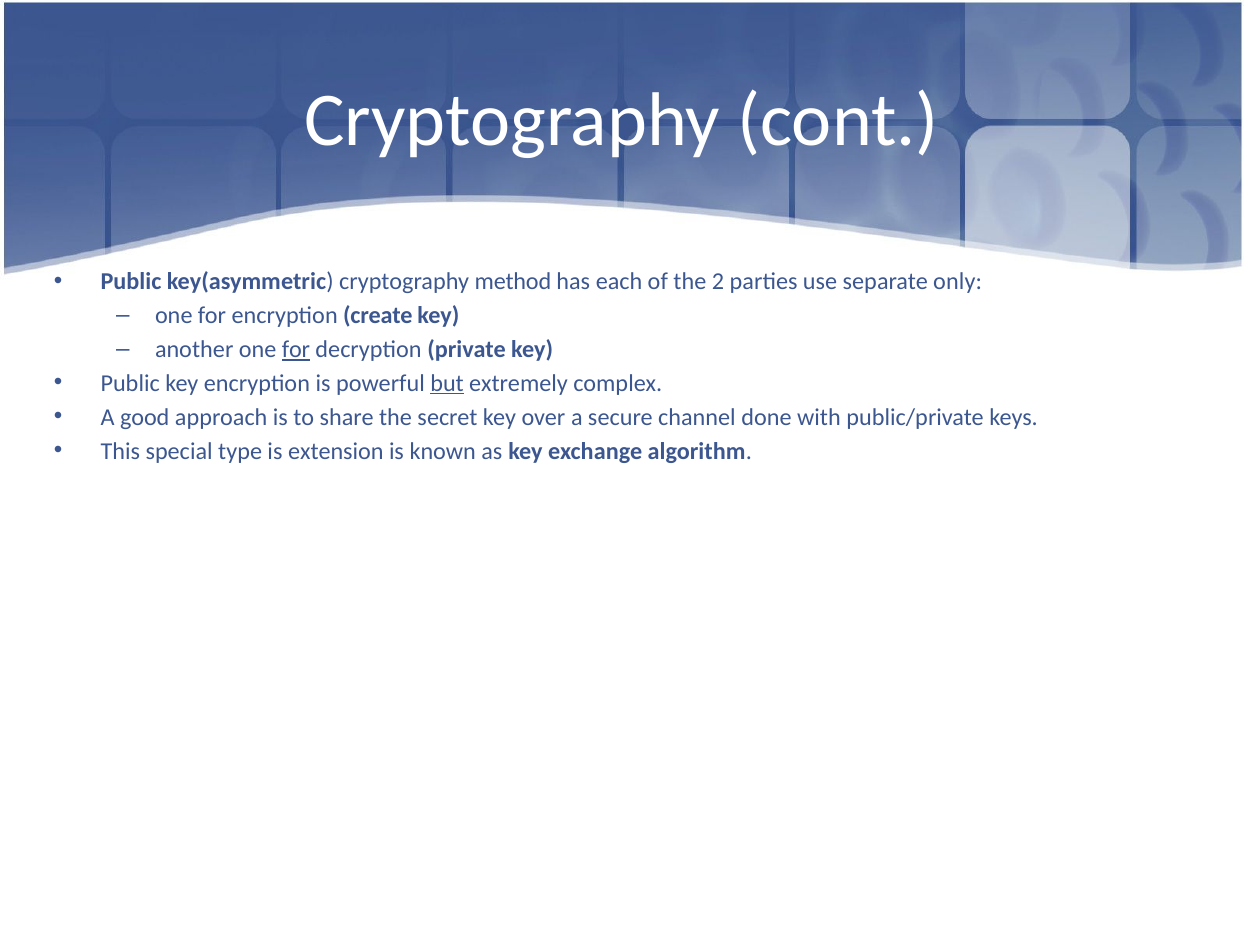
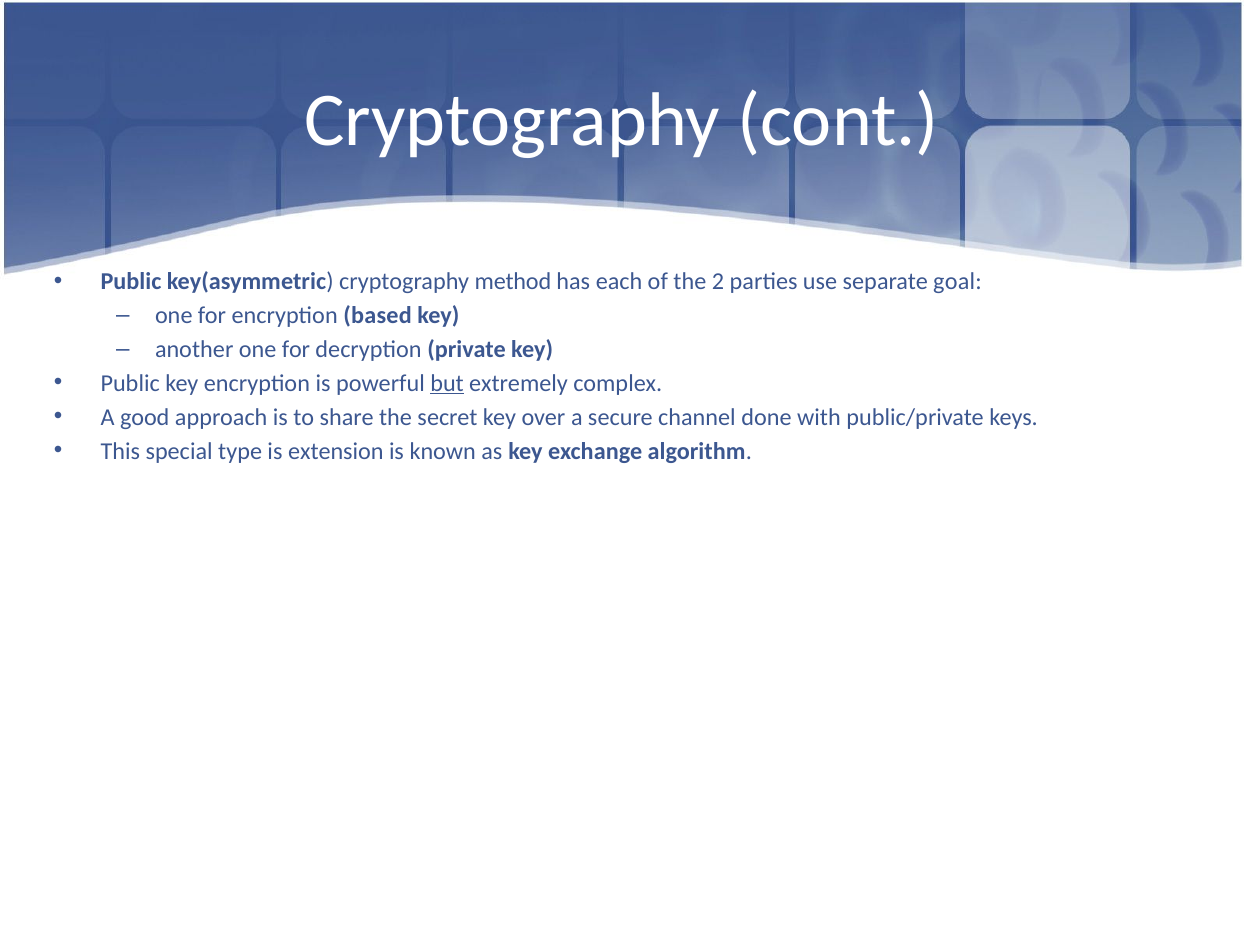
only: only -> goal (958, 282)
create: create -> based (378, 316)
for underline: present -> none (296, 349)
